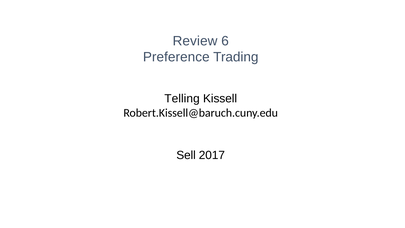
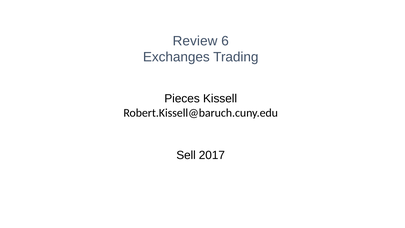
Preference: Preference -> Exchanges (176, 57)
Telling: Telling -> Pieces (182, 99)
